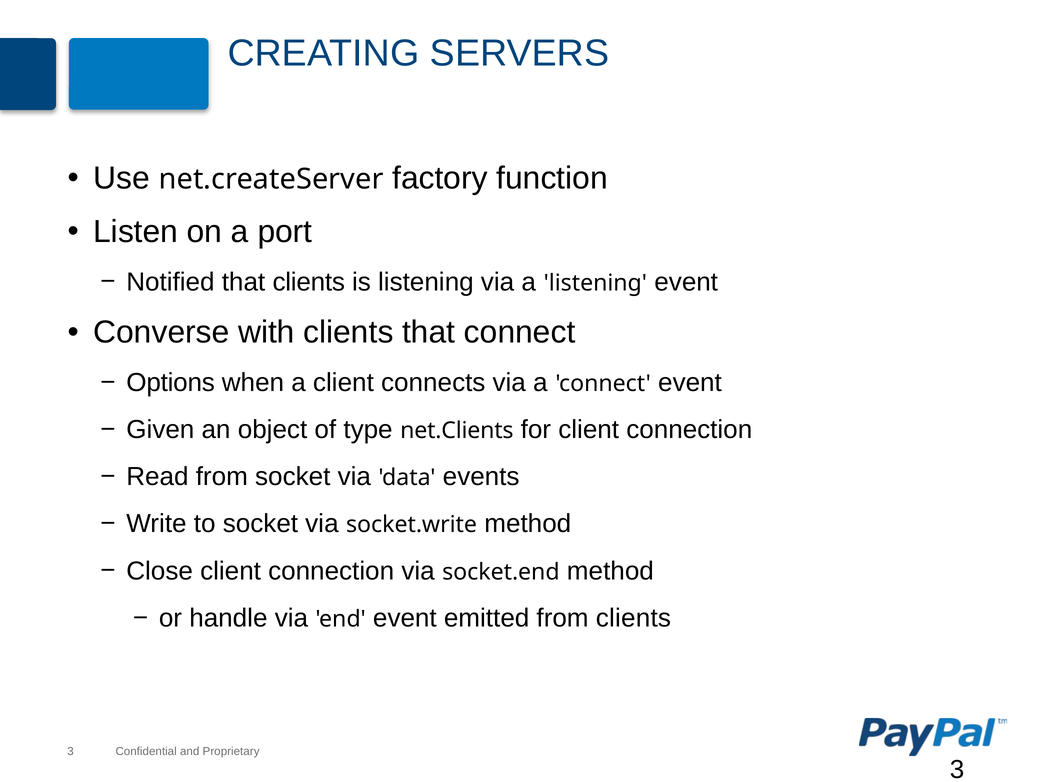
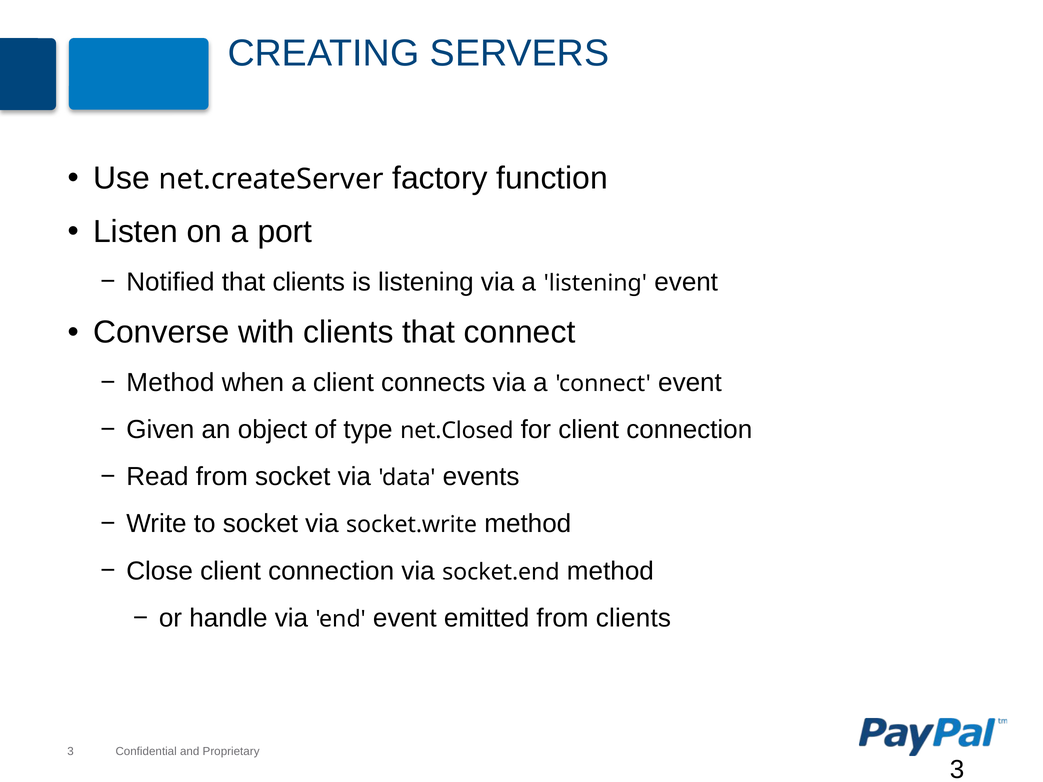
Options: Options -> Method (170, 383)
net.Clients: net.Clients -> net.Closed (457, 431)
